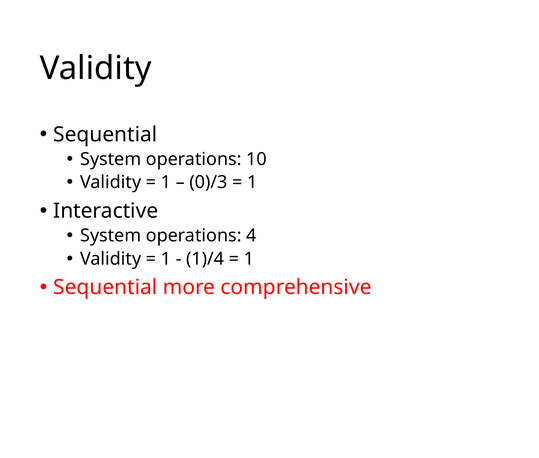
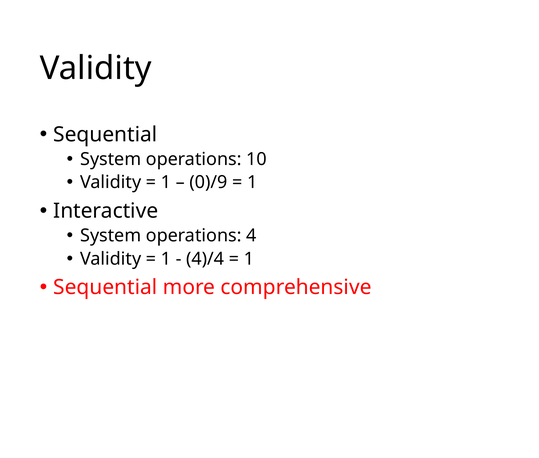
0)/3: 0)/3 -> 0)/9 (208, 182)
1)/4: 1)/4 -> 4)/4 (205, 259)
